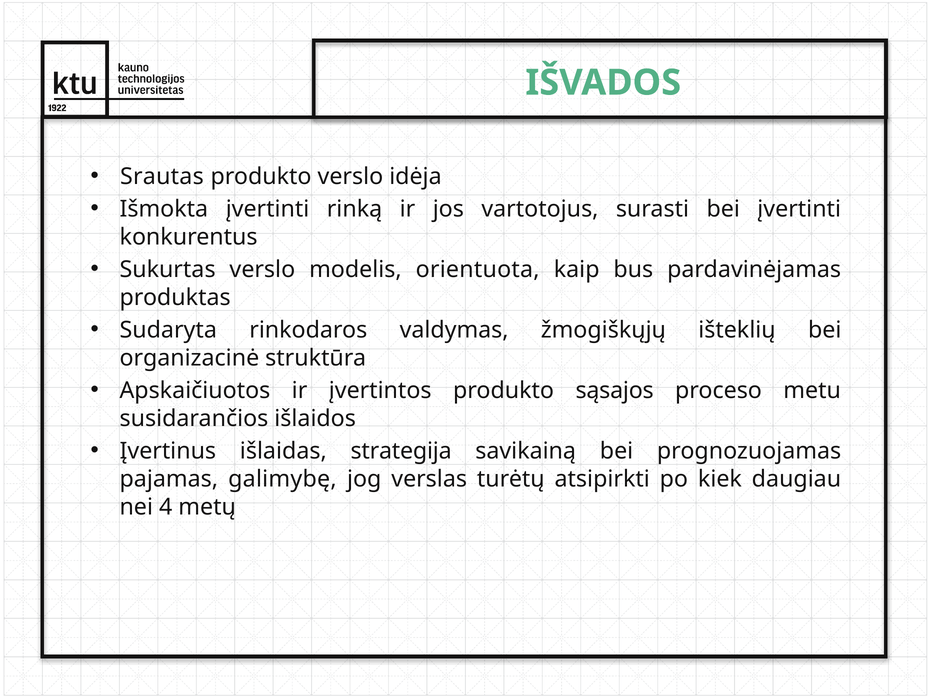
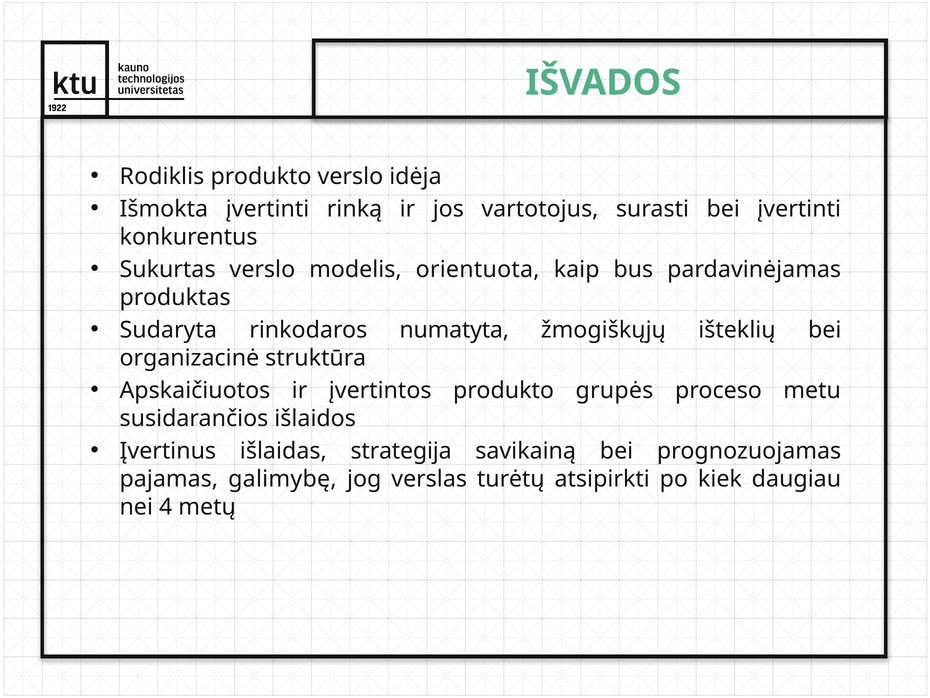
Srautas: Srautas -> Rodiklis (162, 176)
valdymas: valdymas -> numatyta (454, 330)
sąsajos: sąsajos -> grupės (614, 390)
